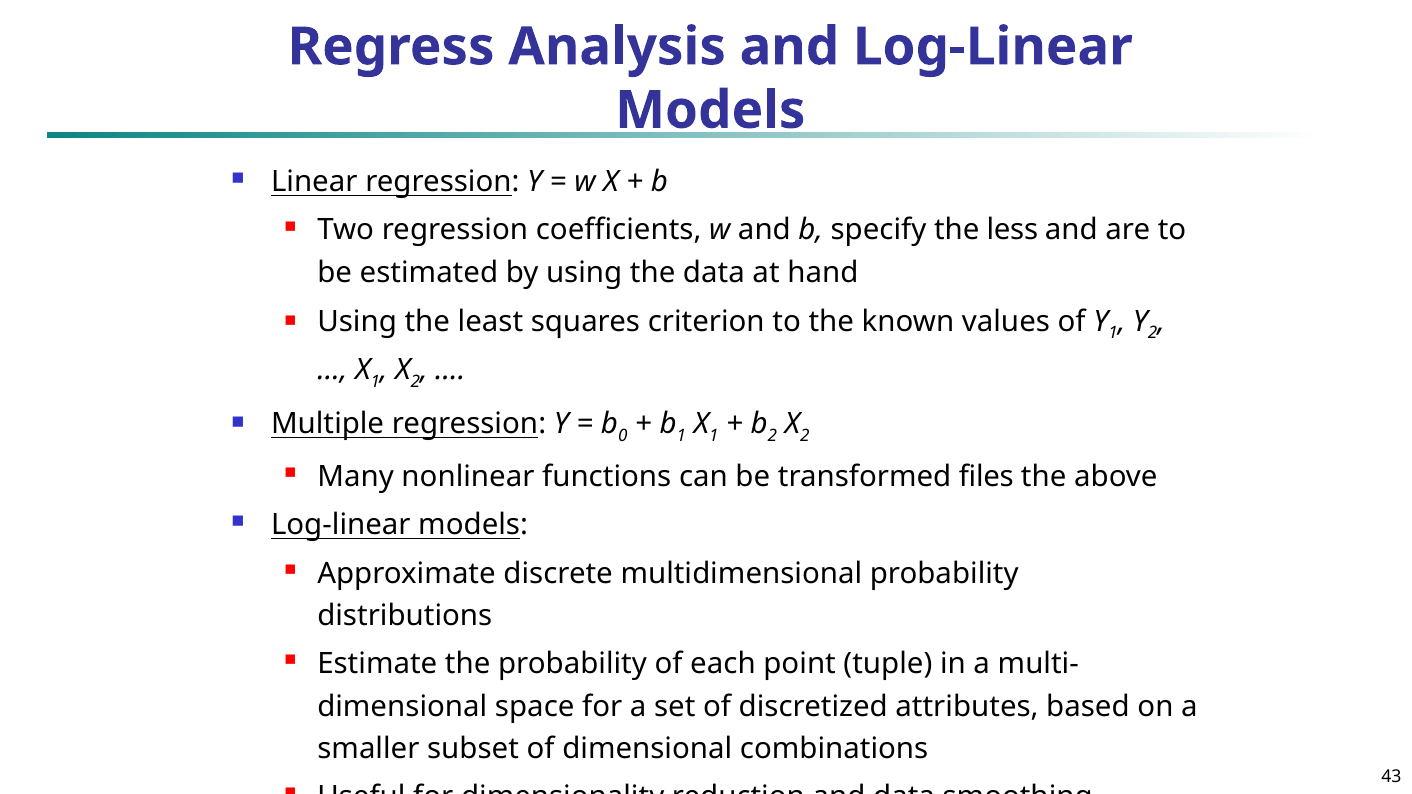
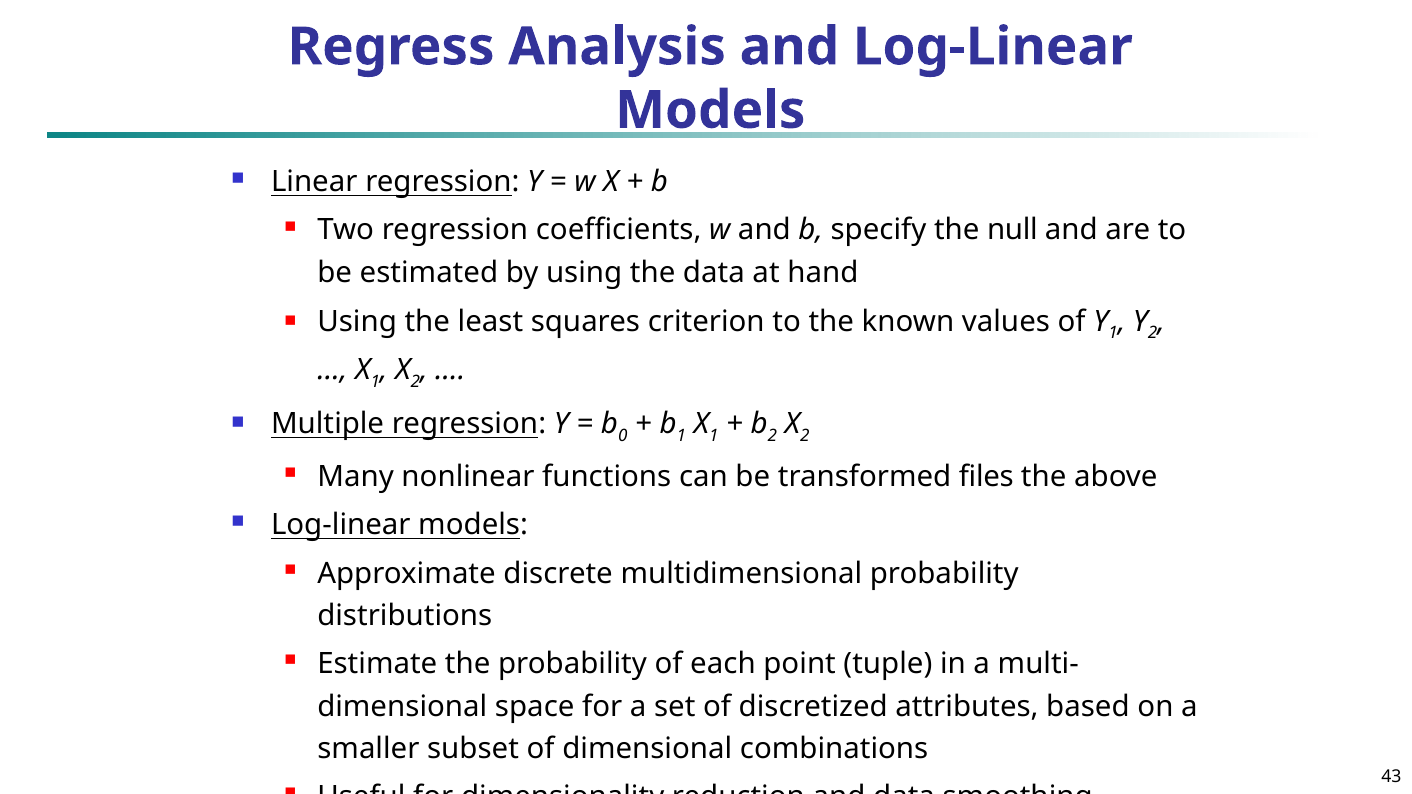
less: less -> null (1012, 230)
